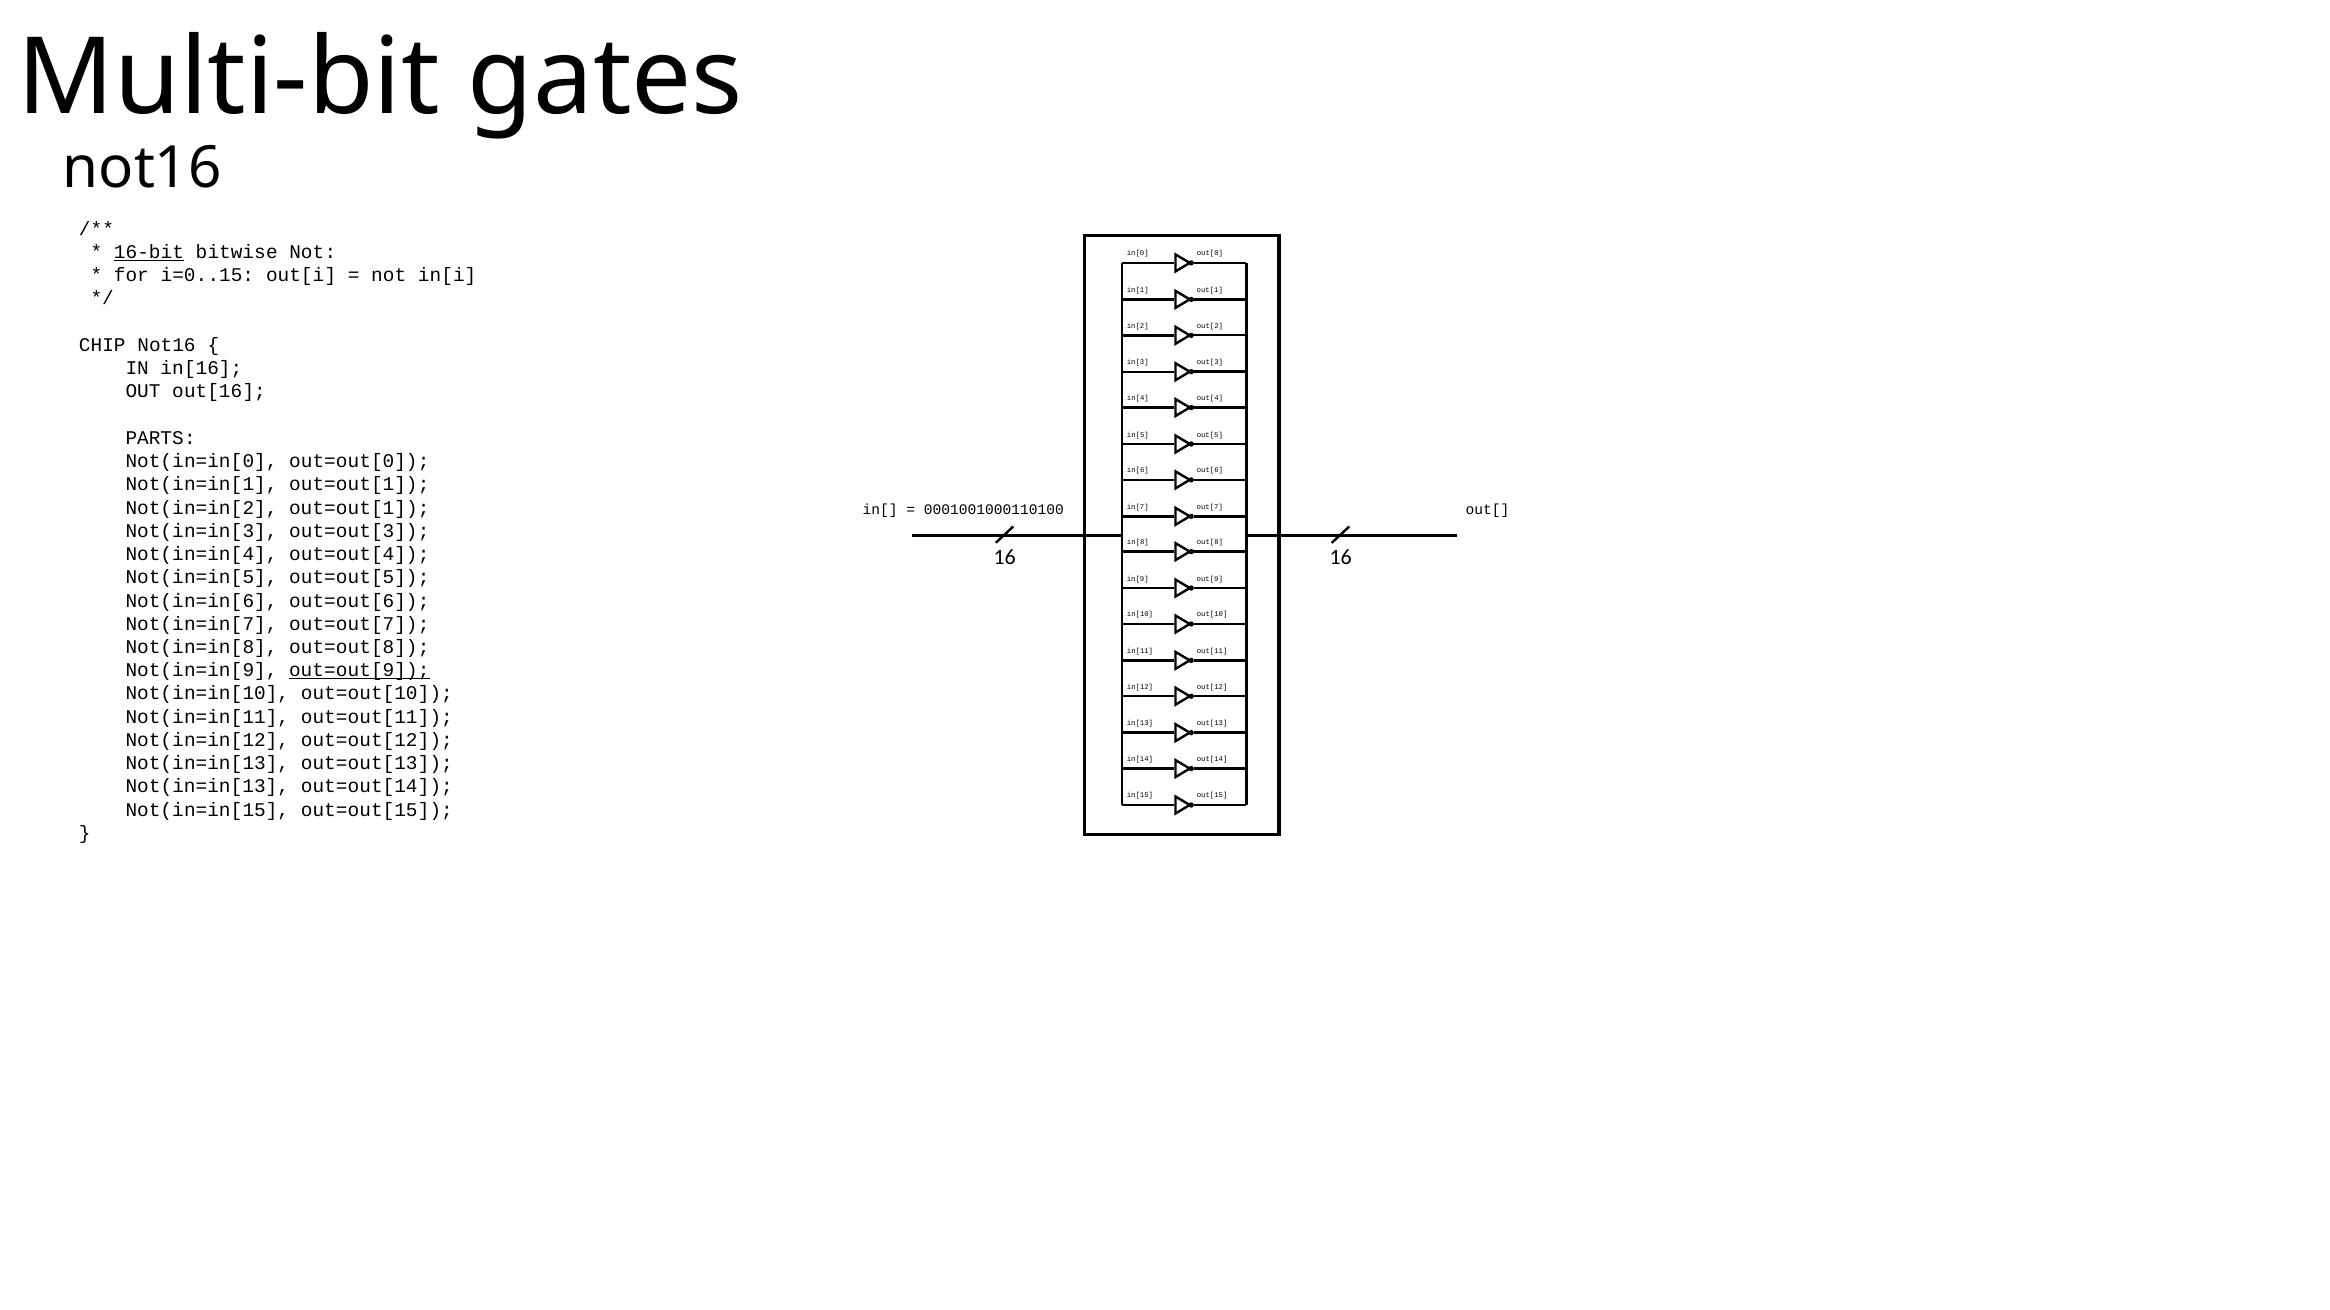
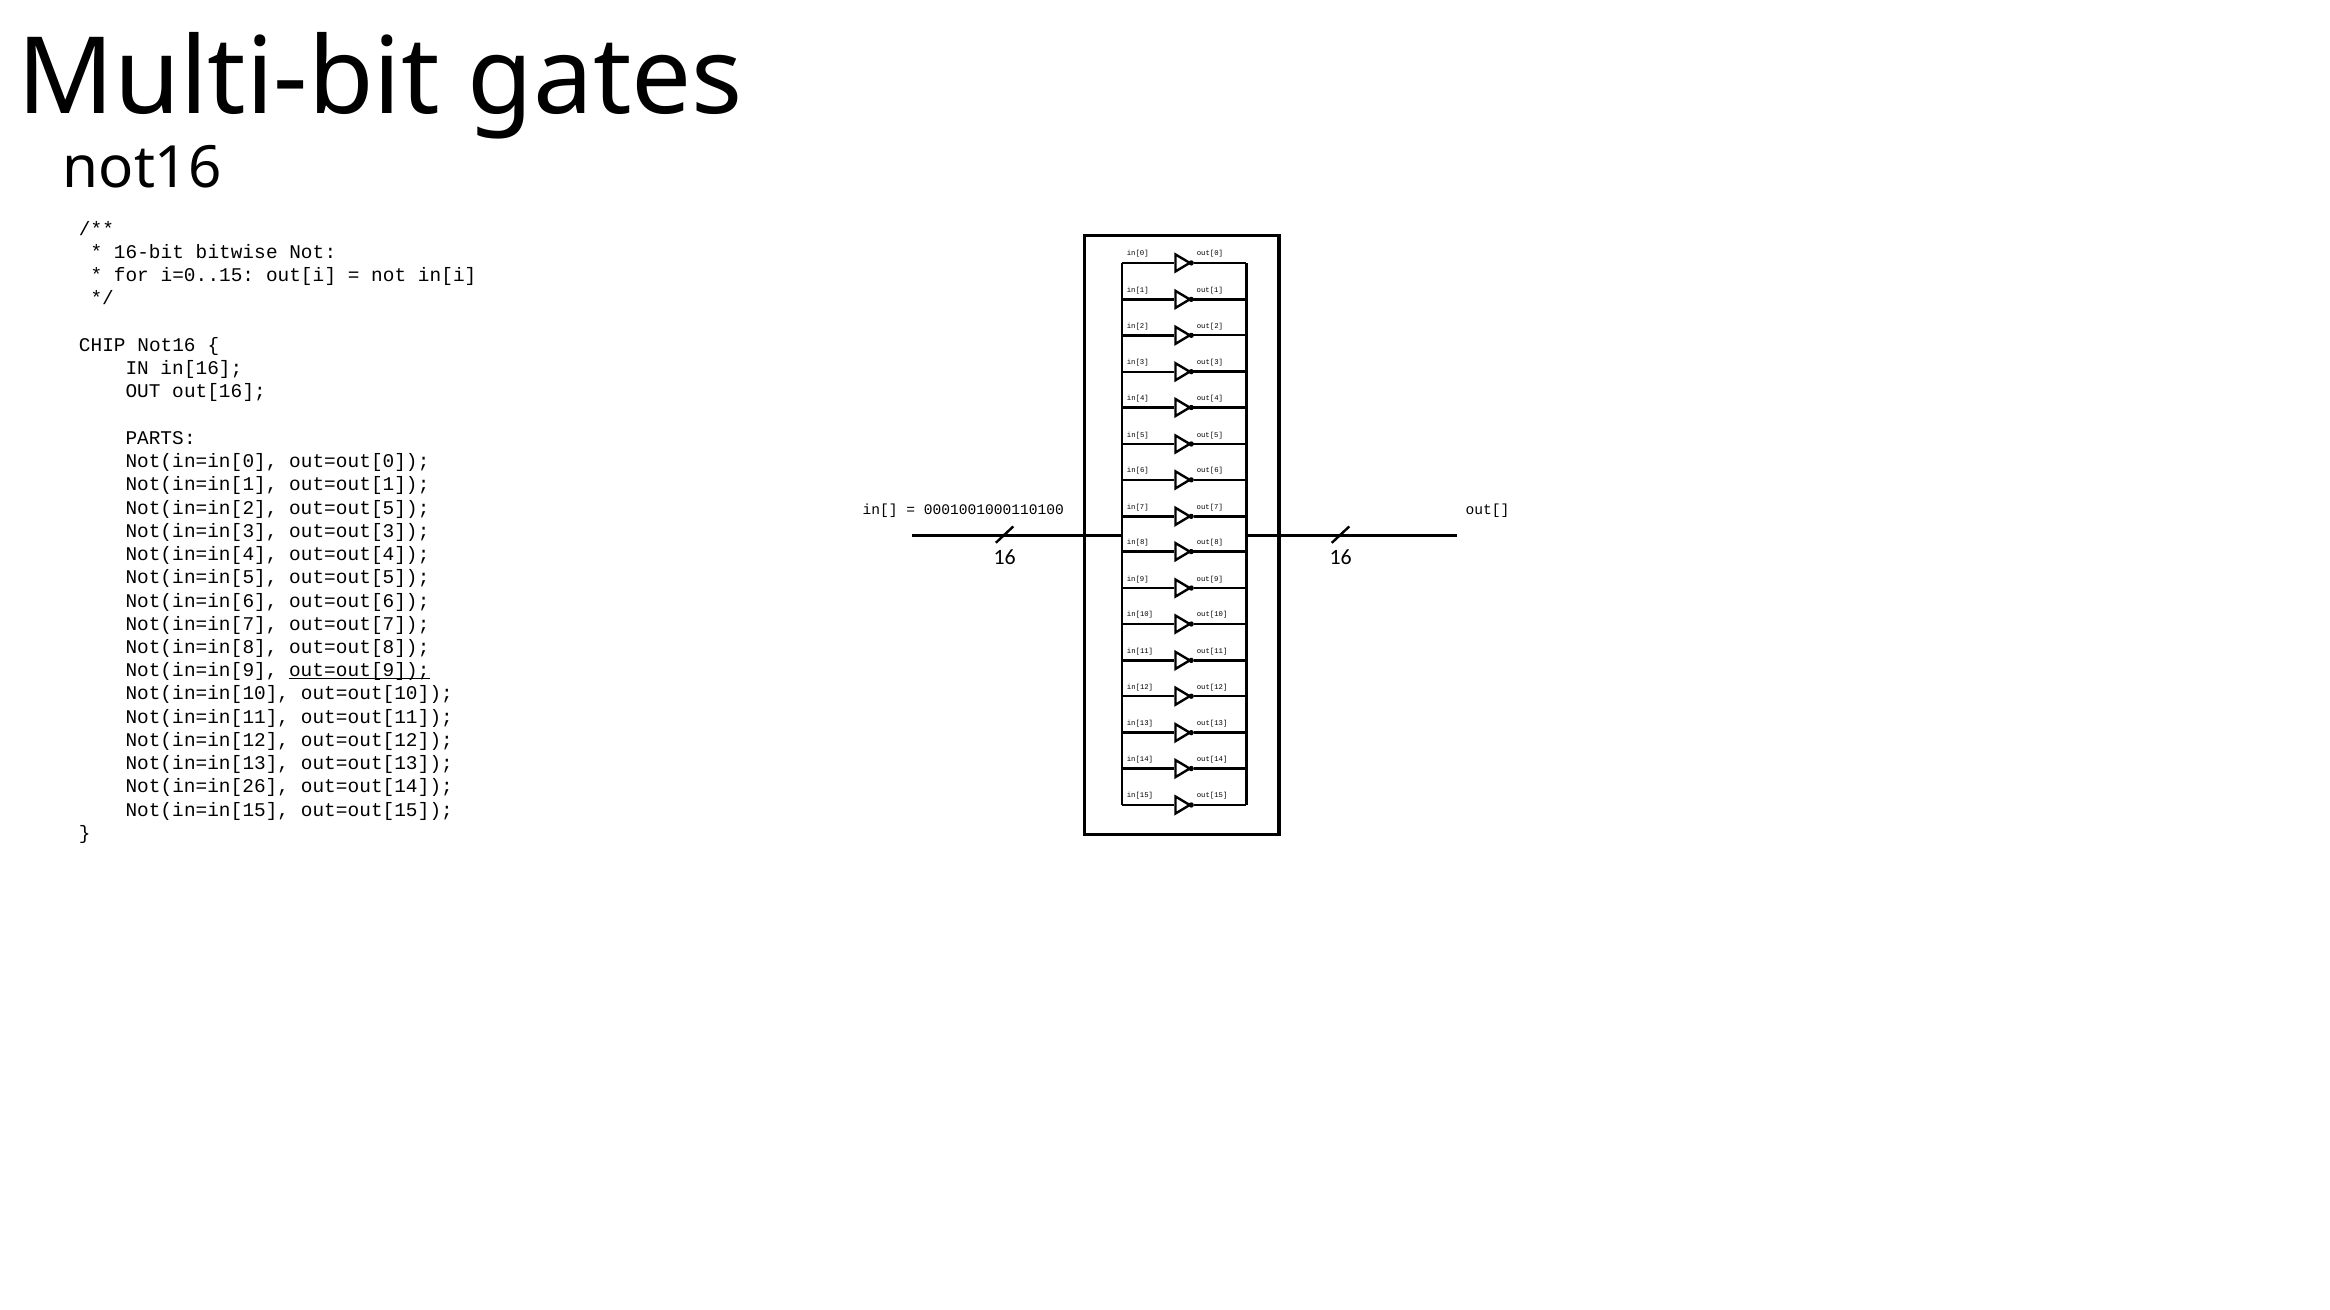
16-bit underline: present -> none (149, 252)
Not(in=in[2 out=out[1: out=out[1 -> out=out[5 (359, 508)
Not(in=in[13: Not(in=in[13 -> Not(in=in[26 (207, 787)
